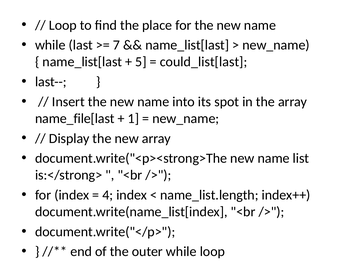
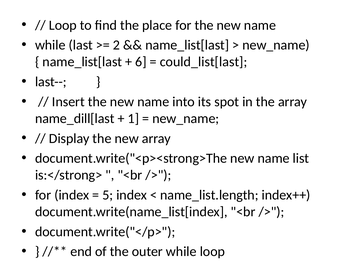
7: 7 -> 2 (117, 45)
5: 5 -> 6 (141, 62)
name_file[last: name_file[last -> name_dill[last (75, 119)
4: 4 -> 5 (108, 195)
